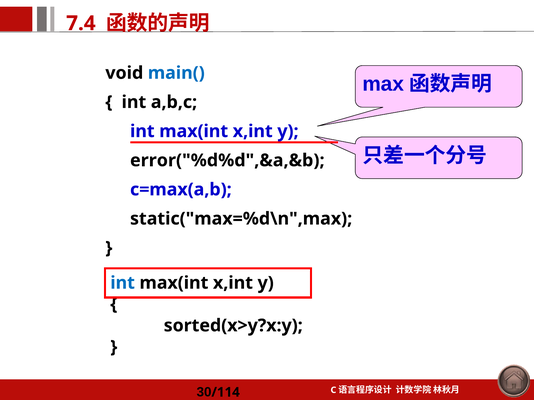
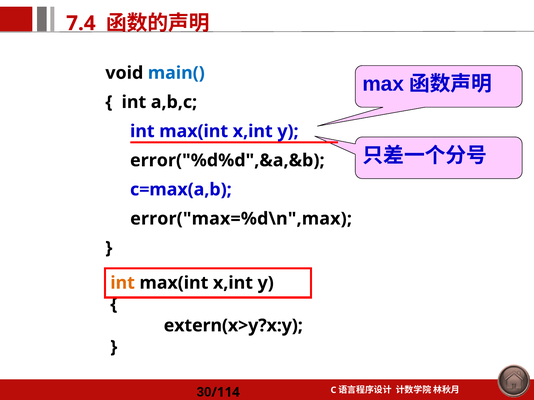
static("max=%d\n",max: static("max=%d\n",max -> error("max=%d\n",max (241, 219)
int colour: blue -> orange (123, 283)
sorted(x>y?x:y: sorted(x>y?x:y -> extern(x>y?x:y (233, 326)
